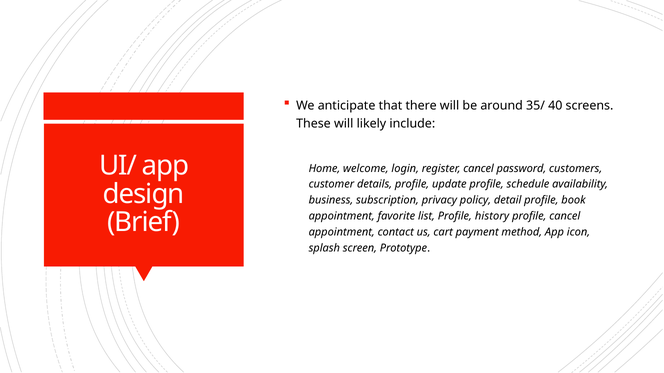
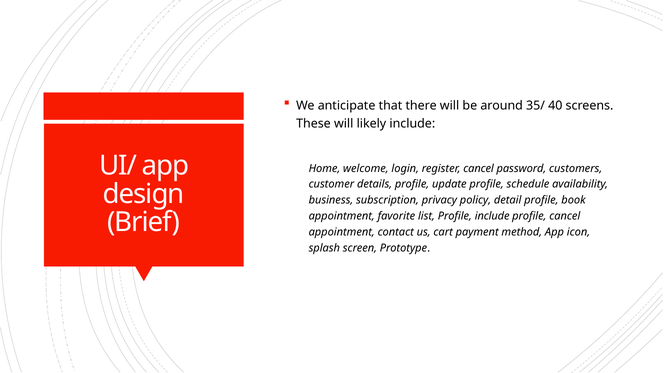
Profile history: history -> include (492, 216)
